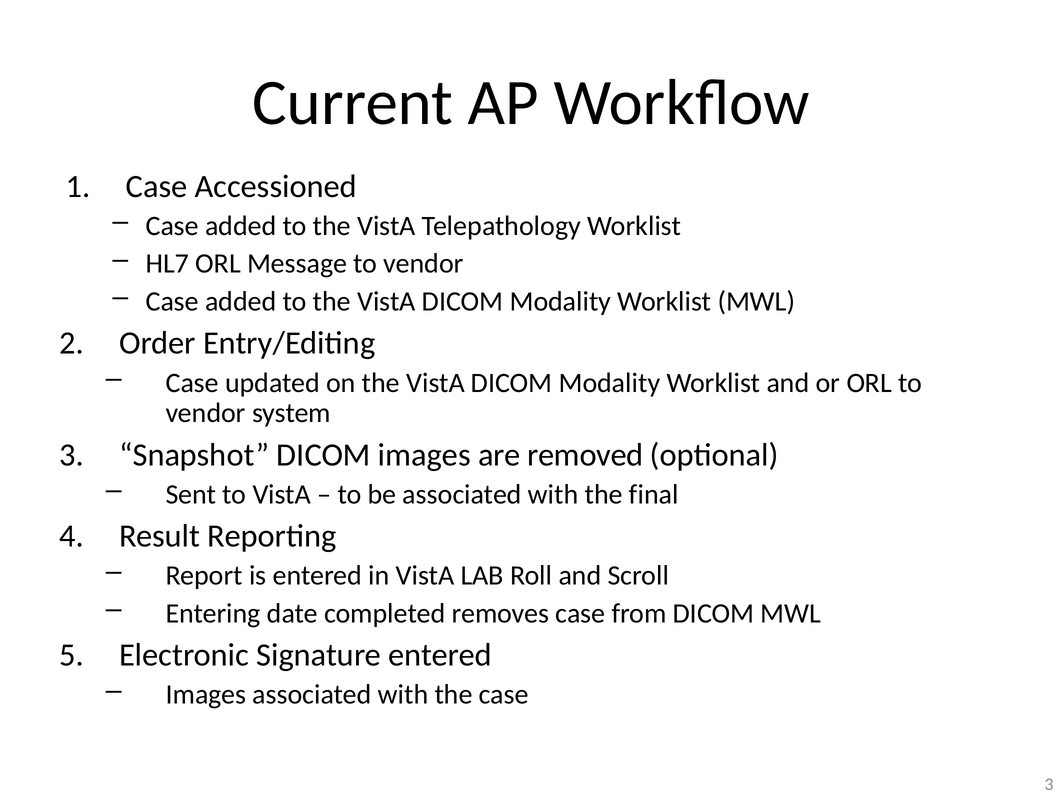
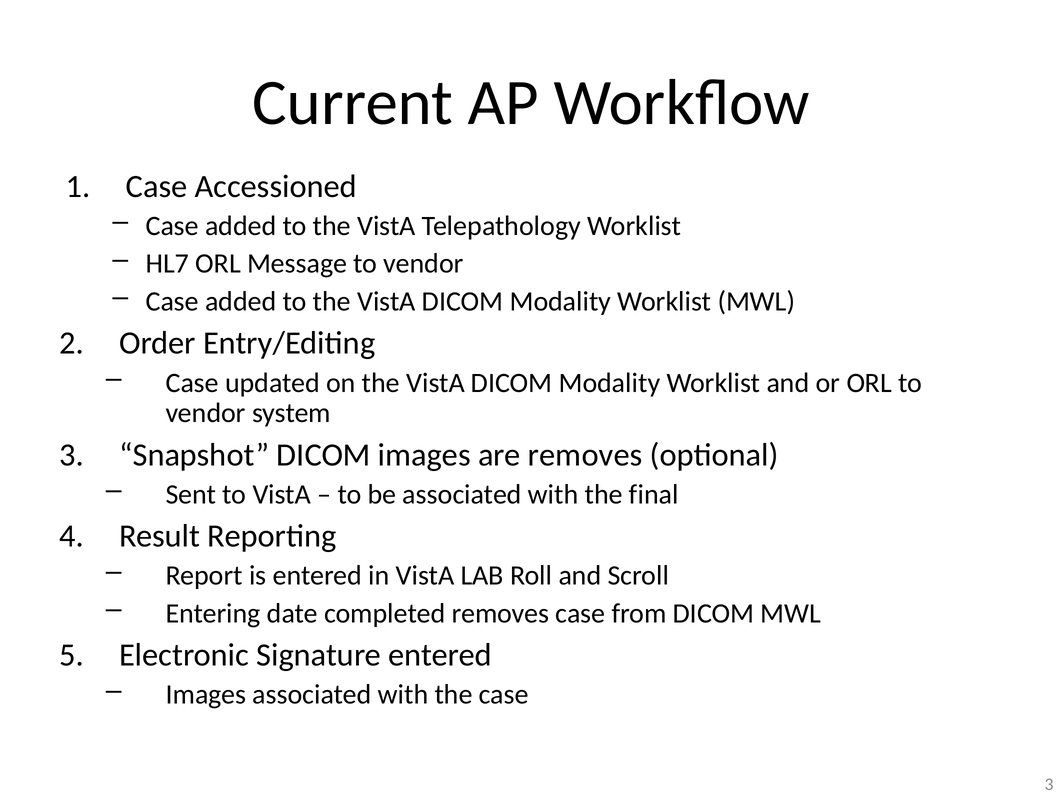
are removed: removed -> removes (585, 455)
